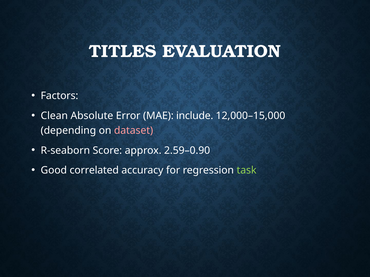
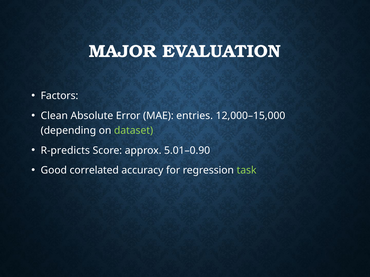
TITLES: TITLES -> MAJOR (123, 51)
include: include -> entries (195, 116)
dataset colour: pink -> light green (134, 131)
R-seaborn: R-seaborn -> R-predicts (65, 151)
2.59–0.90: 2.59–0.90 -> 5.01–0.90 (187, 151)
